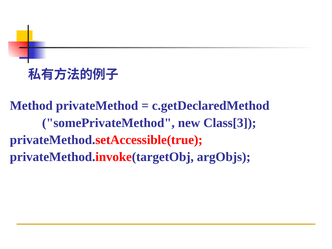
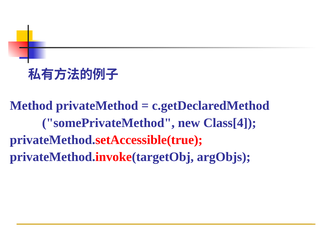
Class[3: Class[3 -> Class[4 (230, 123)
